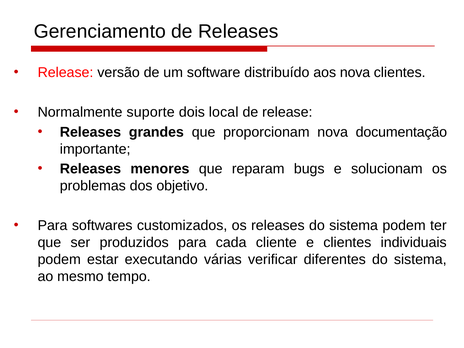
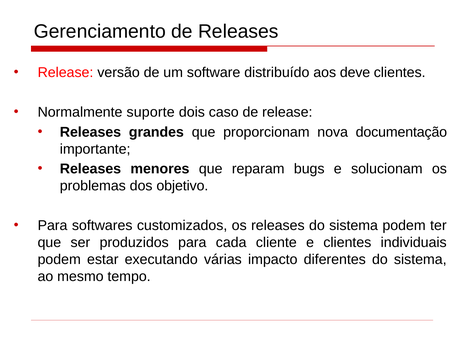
aos nova: nova -> deve (355, 73)
local: local -> caso (224, 112)
verificar: verificar -> impacto (273, 260)
